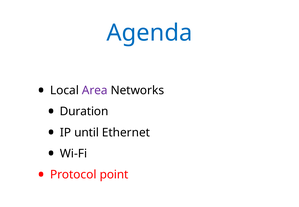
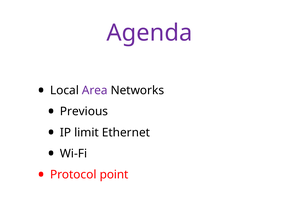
Agenda colour: blue -> purple (149, 33)
Duration: Duration -> Previous (84, 111)
until: until -> limit (87, 132)
